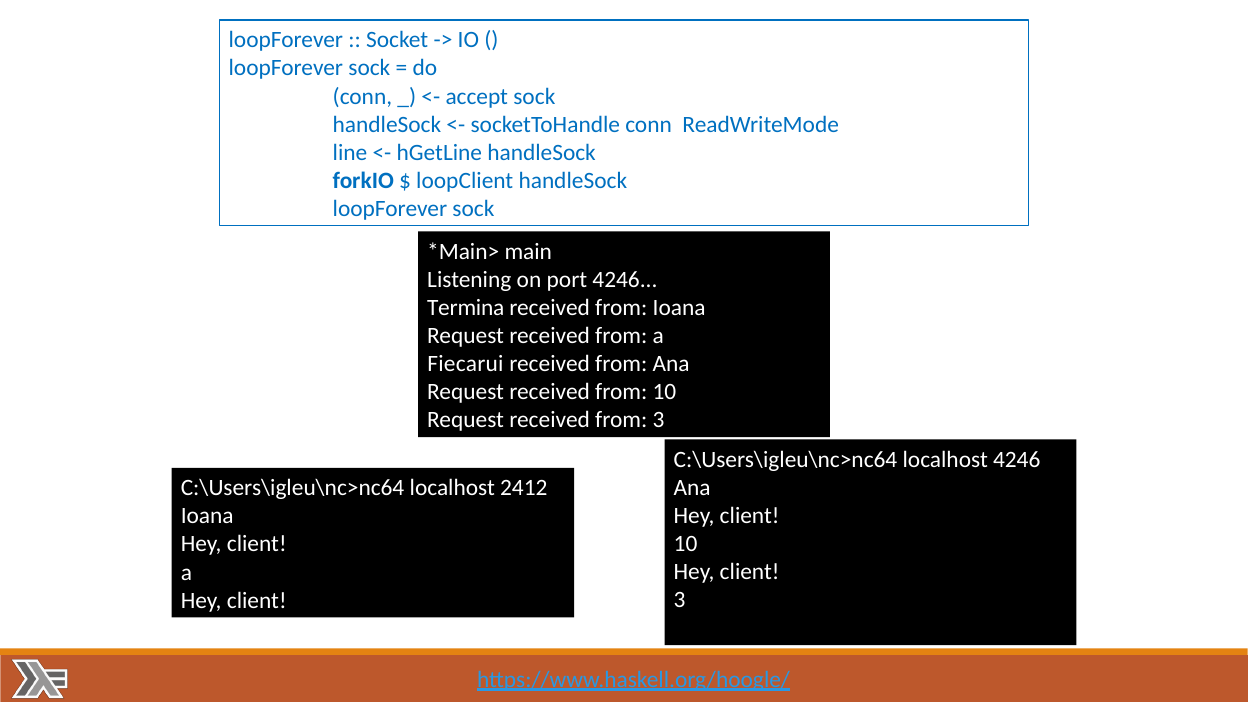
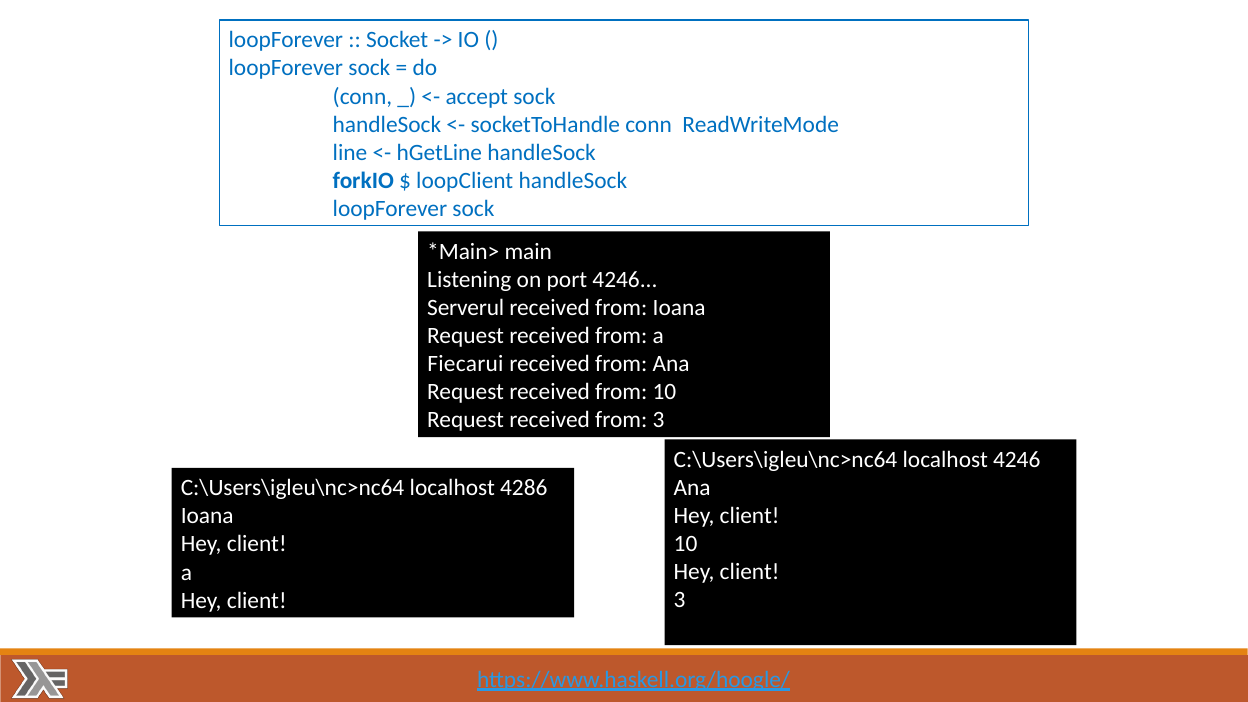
Termina: Termina -> Serverul (466, 308)
2412: 2412 -> 4286 (524, 488)
